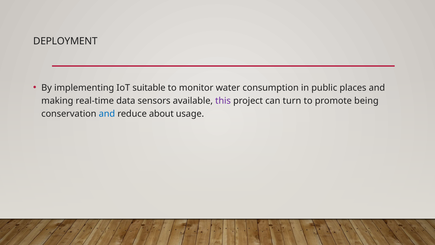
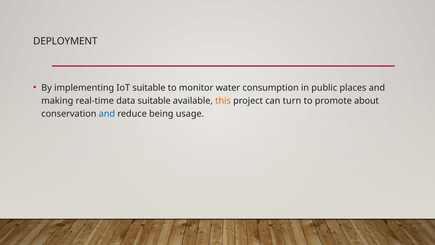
data sensors: sensors -> suitable (154, 101)
this colour: purple -> orange (223, 101)
being: being -> about (366, 101)
about: about -> being (161, 114)
